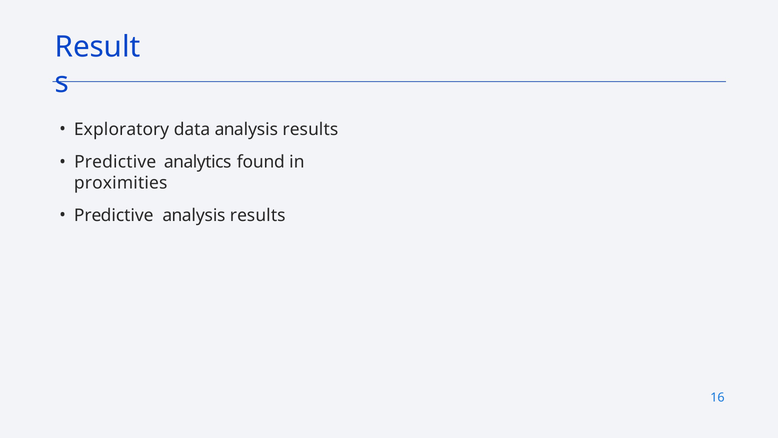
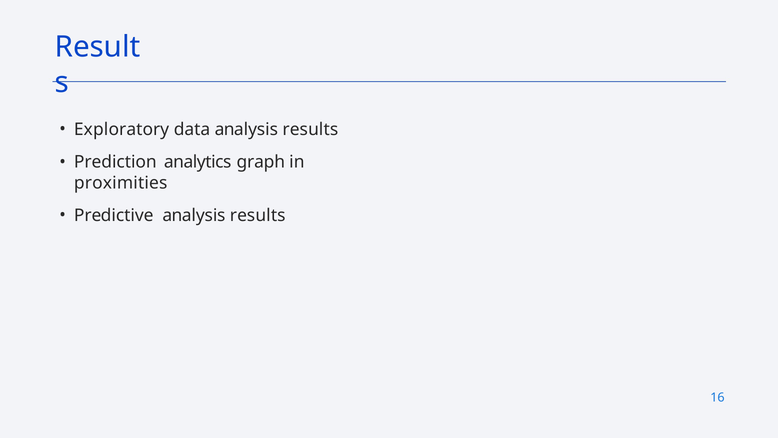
Predictive: Predictive -> Prediction (115, 162)
found: found -> graph (261, 162)
